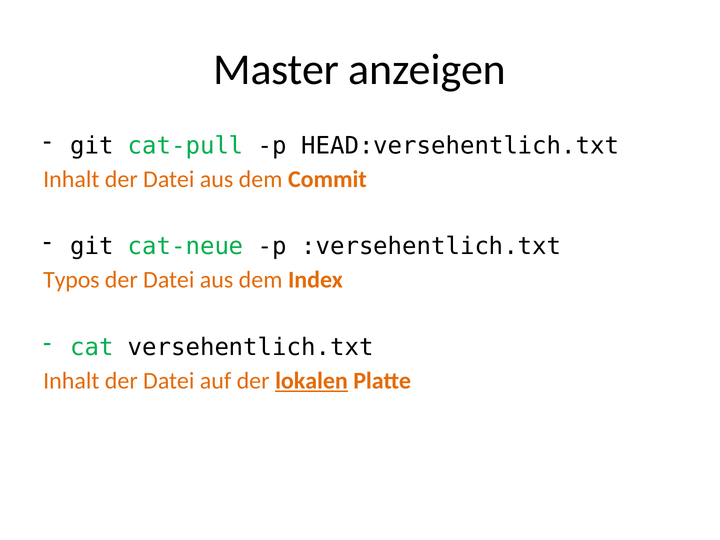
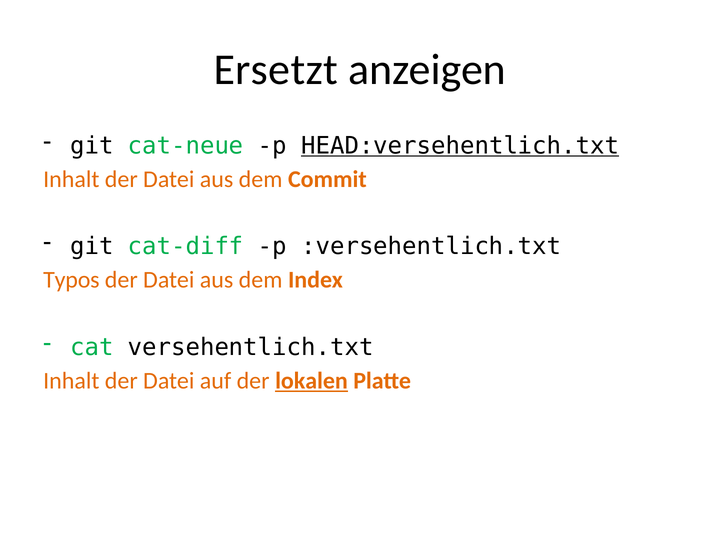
Master: Master -> Ersetzt (276, 70)
cat-pull: cat-pull -> cat-neue (186, 146)
HEAD:versehentlich.txt underline: none -> present (460, 146)
cat-neue: cat-neue -> cat-diff (186, 246)
